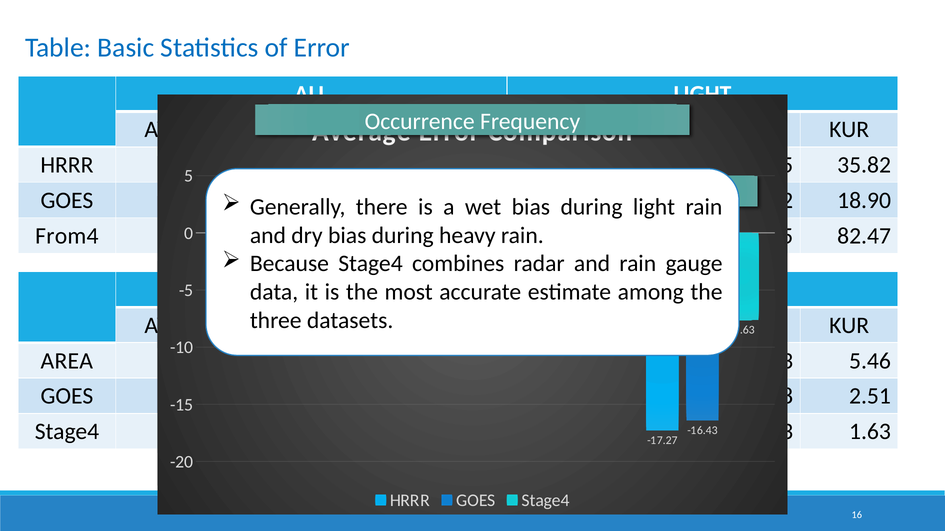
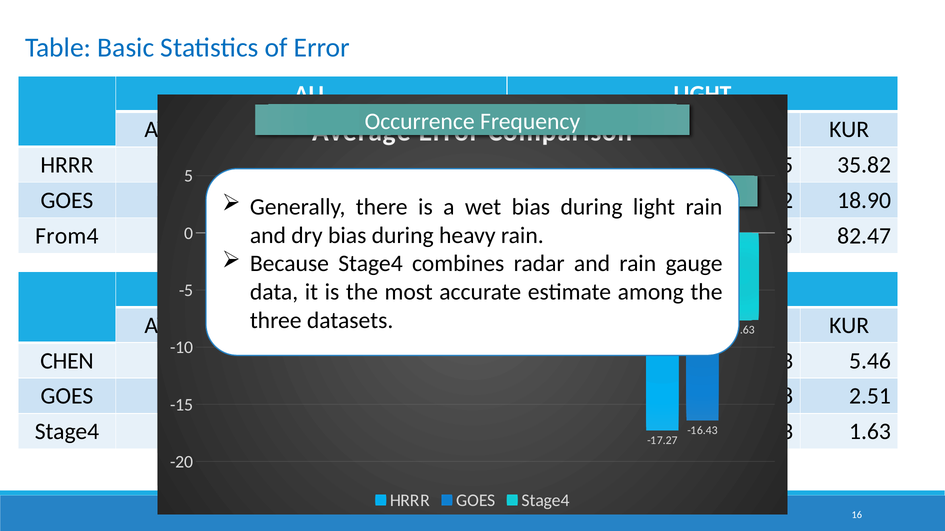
AREA: AREA -> CHEN (67, 361)
